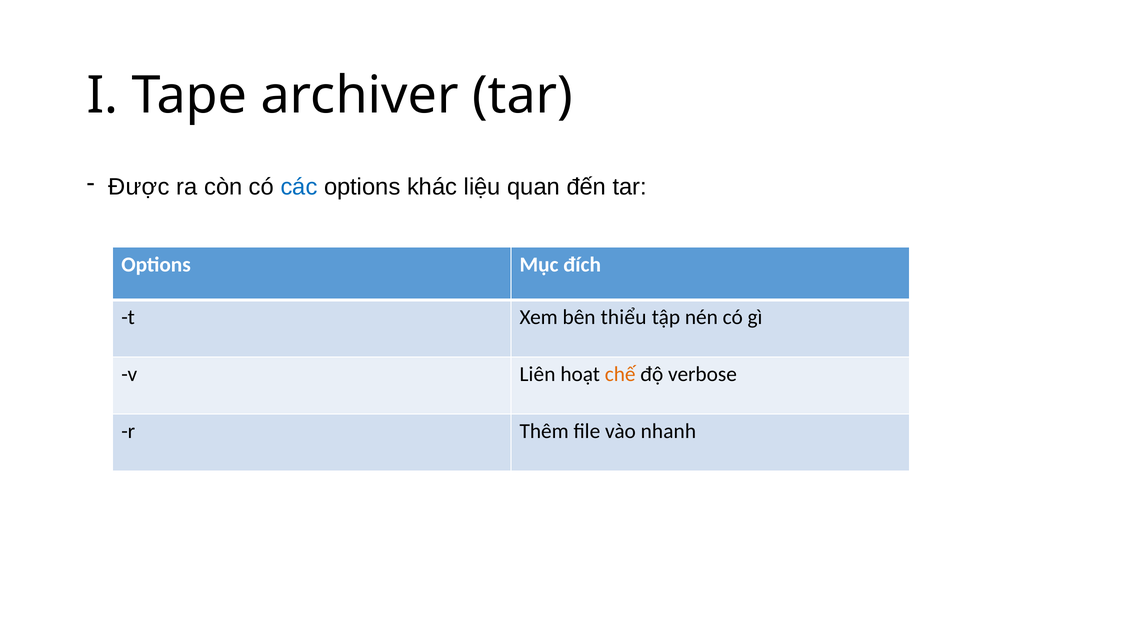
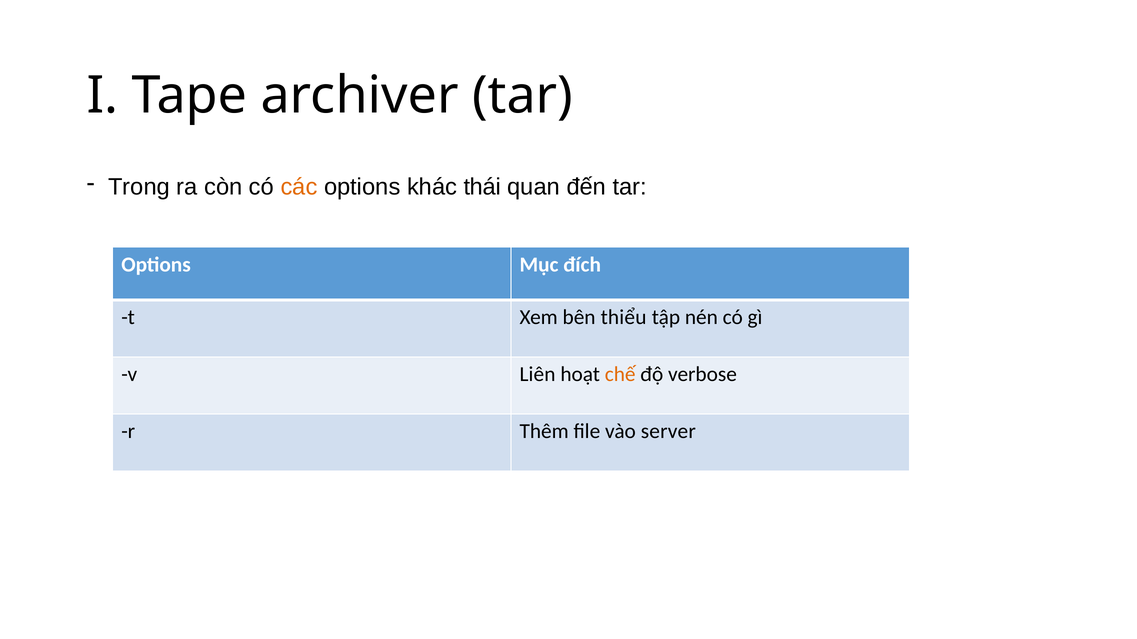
Được: Được -> Trong (139, 187)
các colour: blue -> orange (299, 187)
liệu: liệu -> thái (482, 187)
nhanh: nhanh -> server (668, 432)
